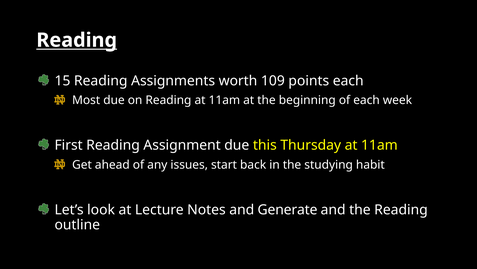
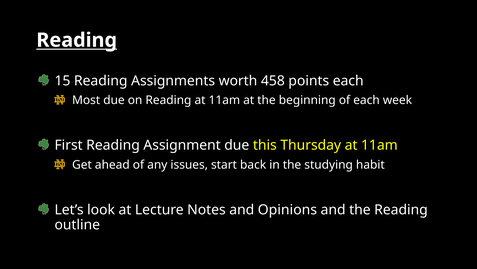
109: 109 -> 458 (273, 81)
Generate: Generate -> Opinions (287, 209)
